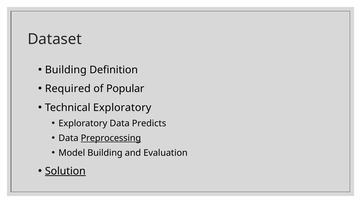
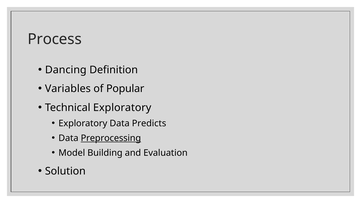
Dataset: Dataset -> Process (55, 39)
Building: Building -> Dancing (66, 70)
Required: Required -> Variables (68, 89)
Solution underline: present -> none (65, 171)
